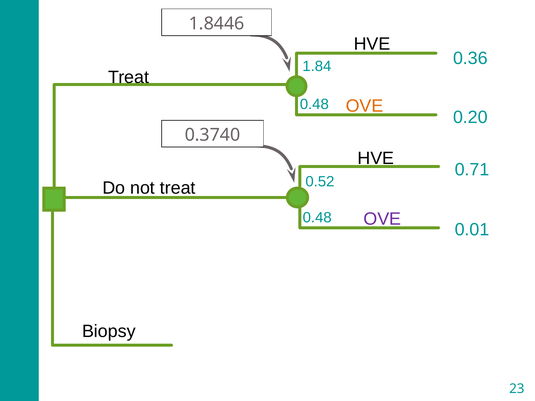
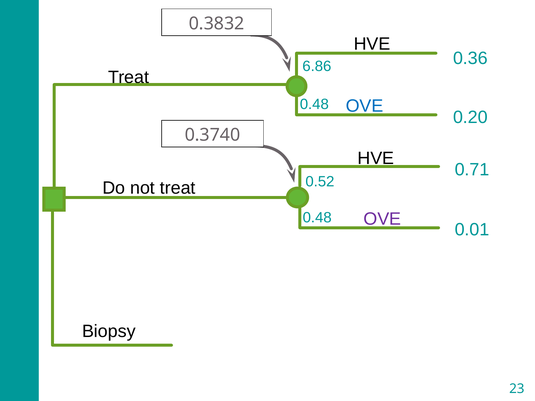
1.8446: 1.8446 -> 0.3832 (217, 24)
1.84: 1.84 -> 6.86 (317, 66)
OVE colour: orange -> blue (365, 106)
